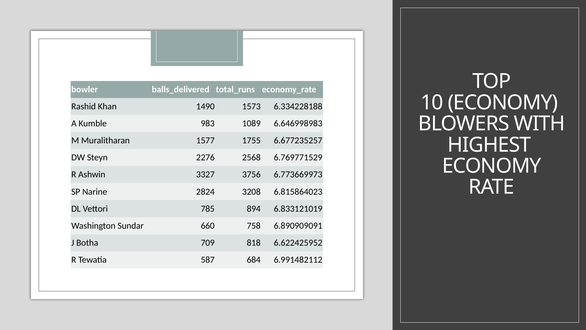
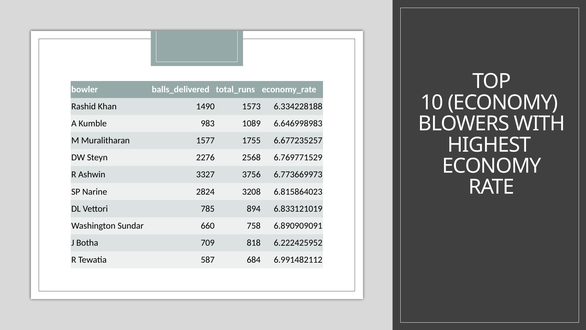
6.622425952: 6.622425952 -> 6.222425952 (298, 242)
